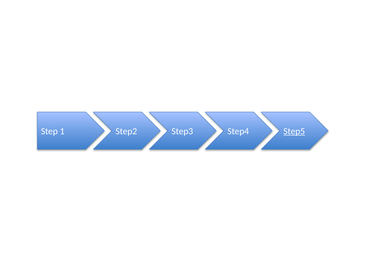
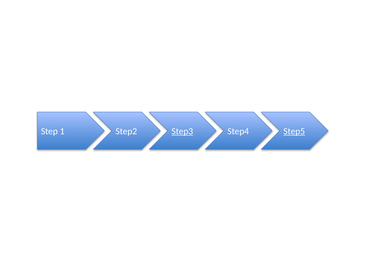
Step3 underline: none -> present (182, 131)
